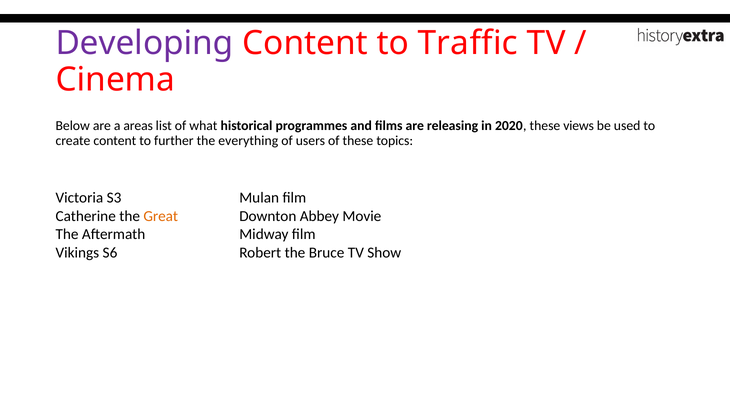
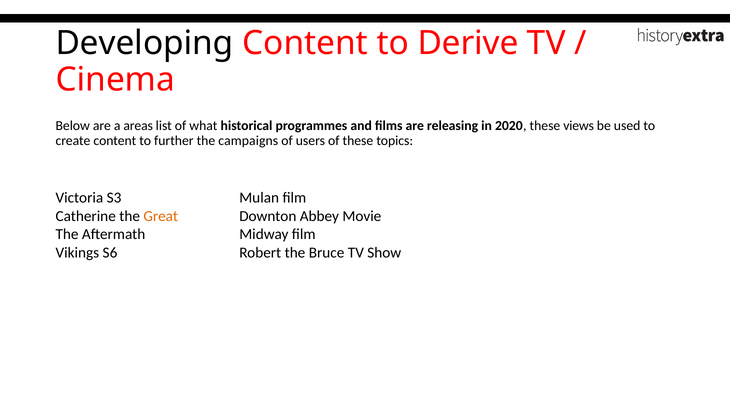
Developing colour: purple -> black (145, 43)
Traffic: Traffic -> Derive (468, 43)
everything: everything -> campaigns (248, 141)
